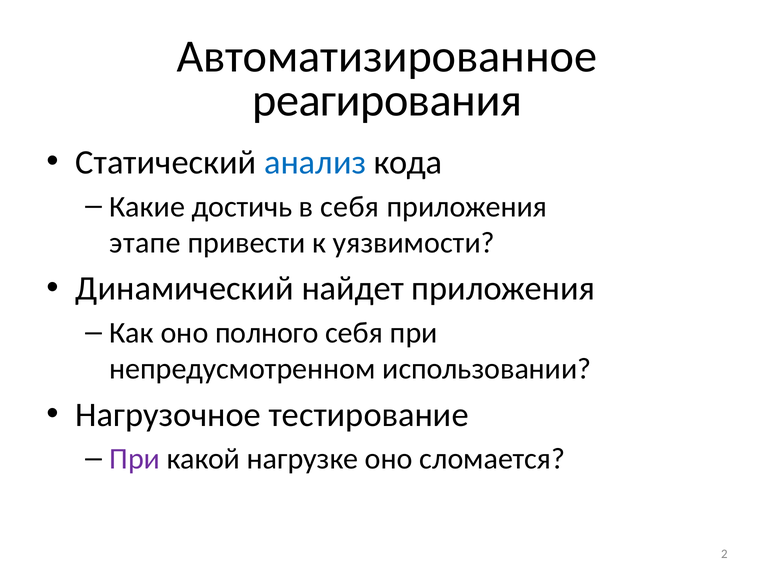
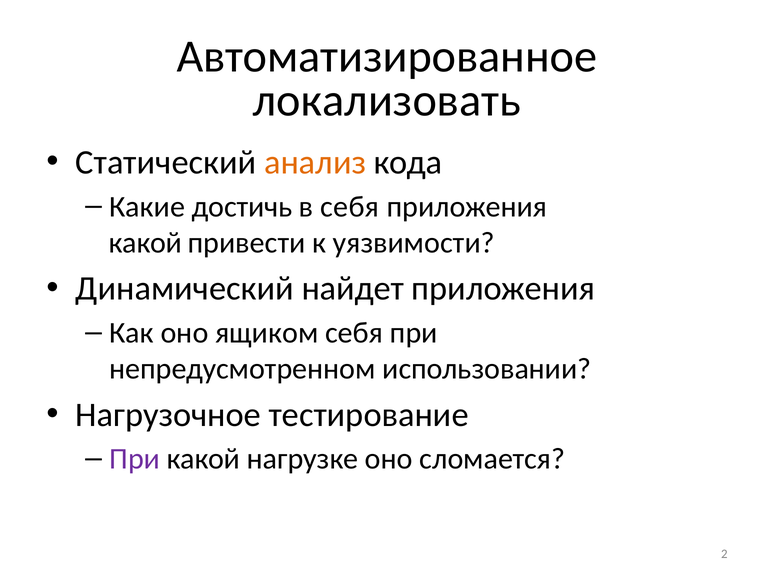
реагирования: реагирования -> локализовать (387, 101)
анализ colour: blue -> orange (315, 162)
этапе: этапе -> какой (145, 243)
полного: полного -> ящиком (267, 333)
